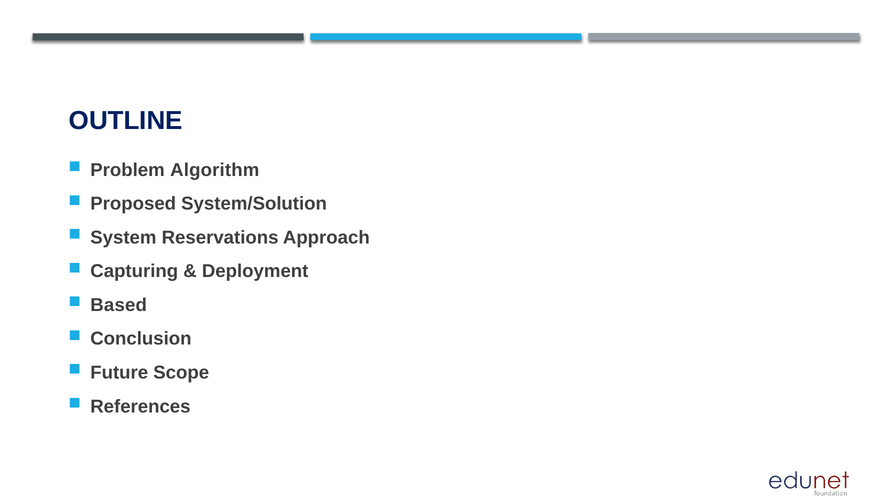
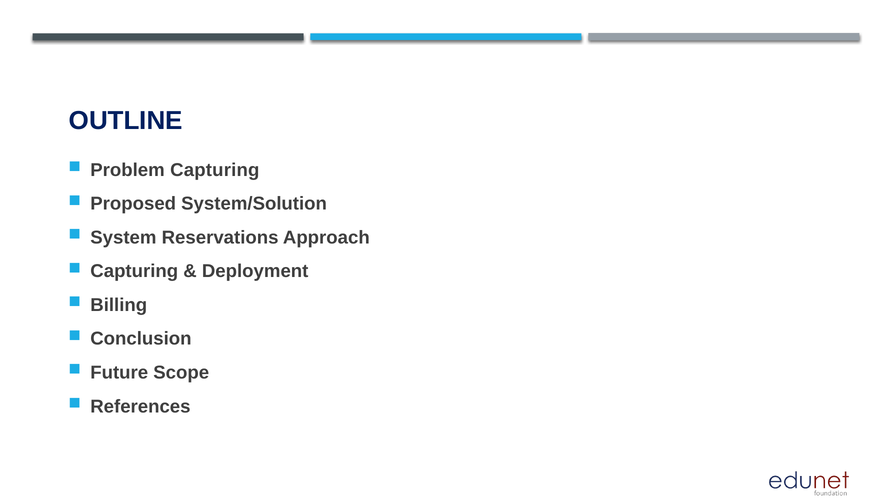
Problem Algorithm: Algorithm -> Capturing (215, 170)
Based: Based -> Billing (119, 306)
